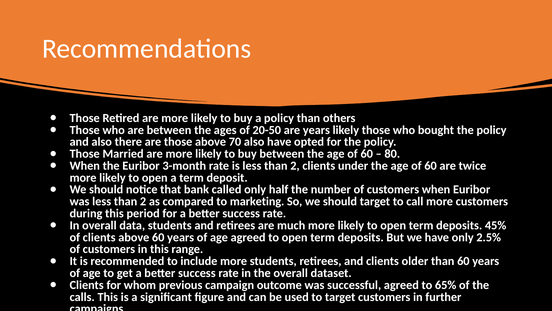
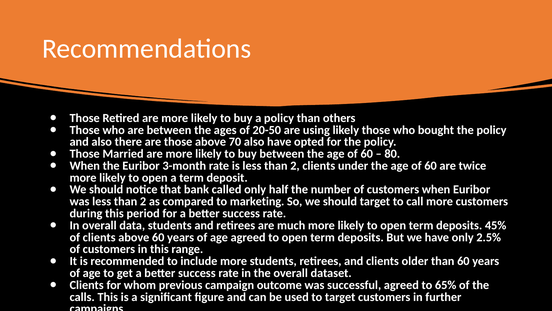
are years: years -> using (316, 130)
